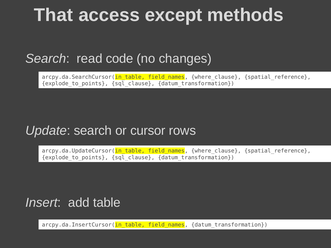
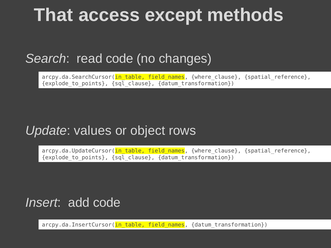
Update search: search -> values (93, 131)
cursor: cursor -> object (148, 131)
add table: table -> code (107, 203)
